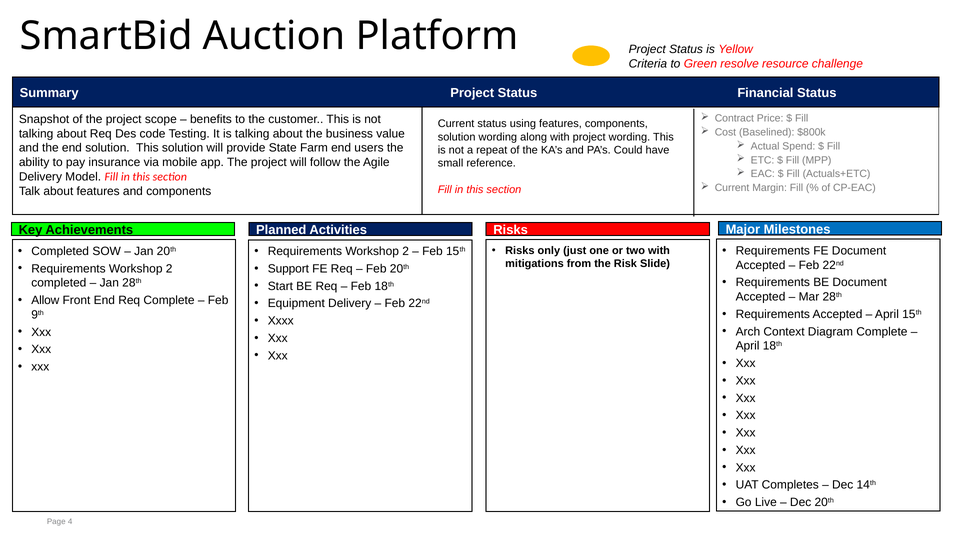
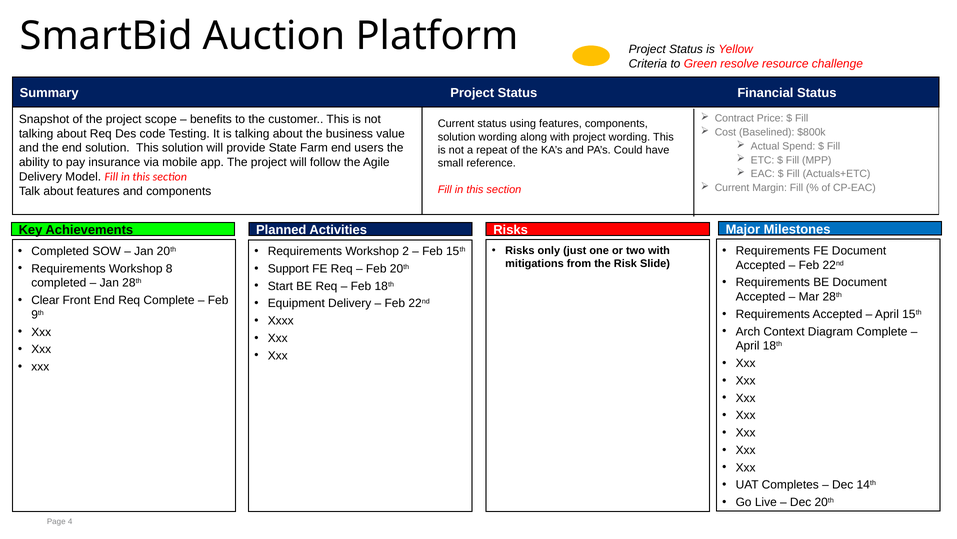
2: 2 -> 8 (169, 268)
Allow: Allow -> Clear (45, 300)
